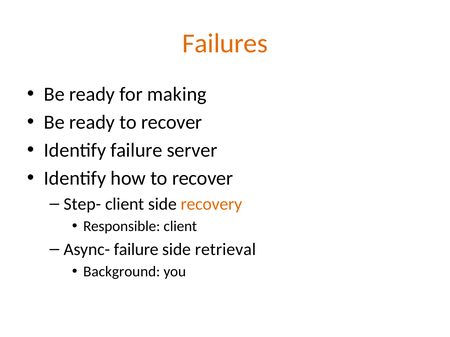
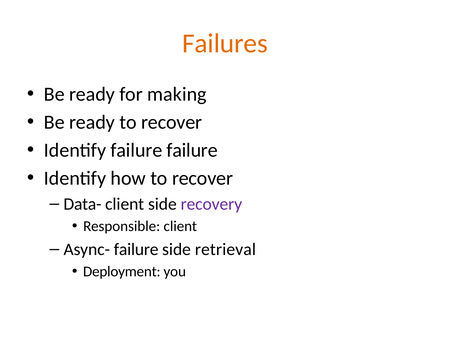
failure server: server -> failure (192, 150)
Step-: Step- -> Data- (82, 204)
recovery colour: orange -> purple (211, 204)
Background: Background -> Deployment (122, 272)
